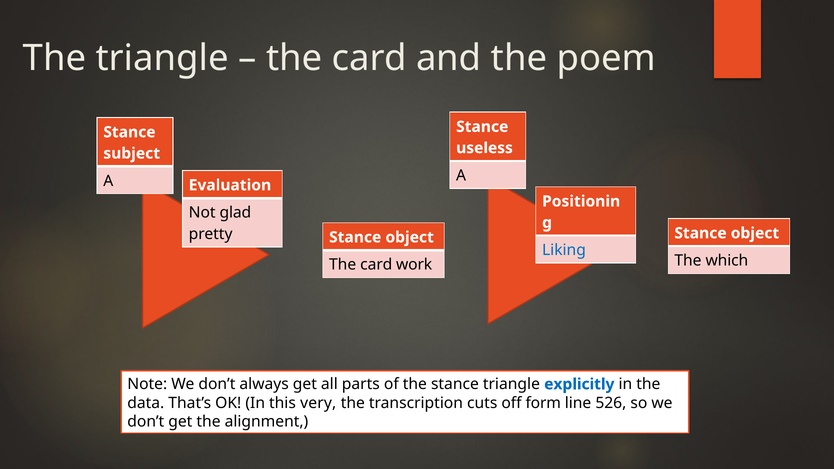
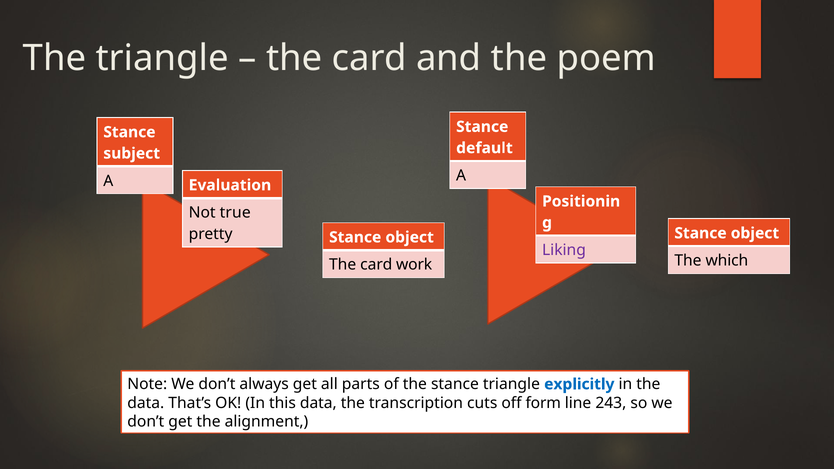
useless: useless -> default (484, 148)
glad: glad -> true (235, 213)
Liking colour: blue -> purple (564, 250)
this very: very -> data (318, 403)
526: 526 -> 243 (611, 403)
